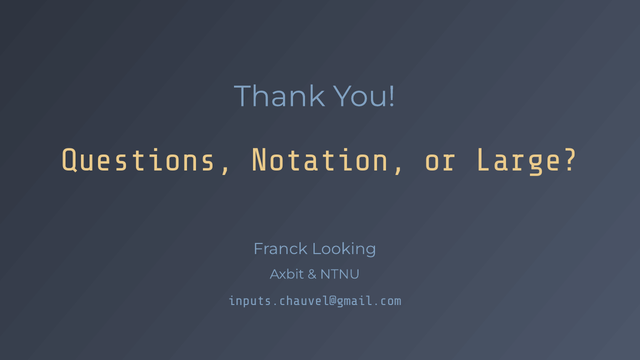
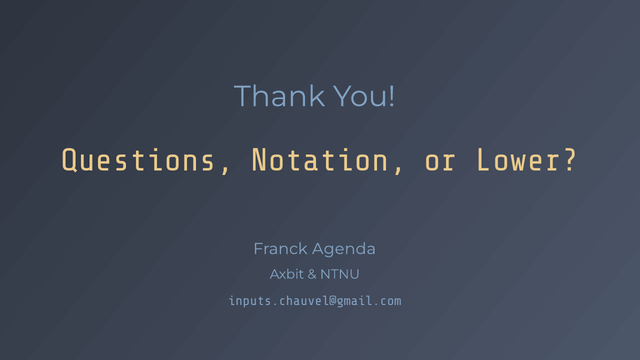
Large: Large -> Lower (527, 160)
Looking: Looking -> Agenda (344, 249)
